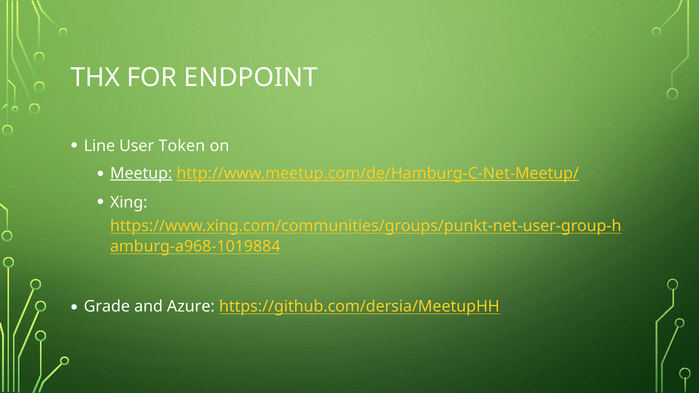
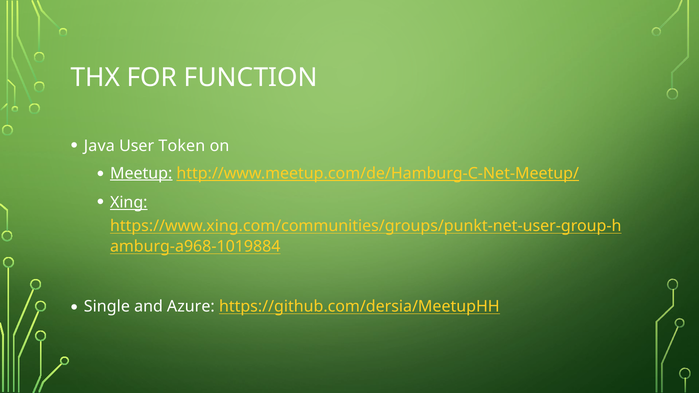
ENDPOINT: ENDPOINT -> FUNCTION (251, 78)
Line: Line -> Java (99, 146)
Xing underline: none -> present (129, 203)
Grade: Grade -> Single (107, 307)
